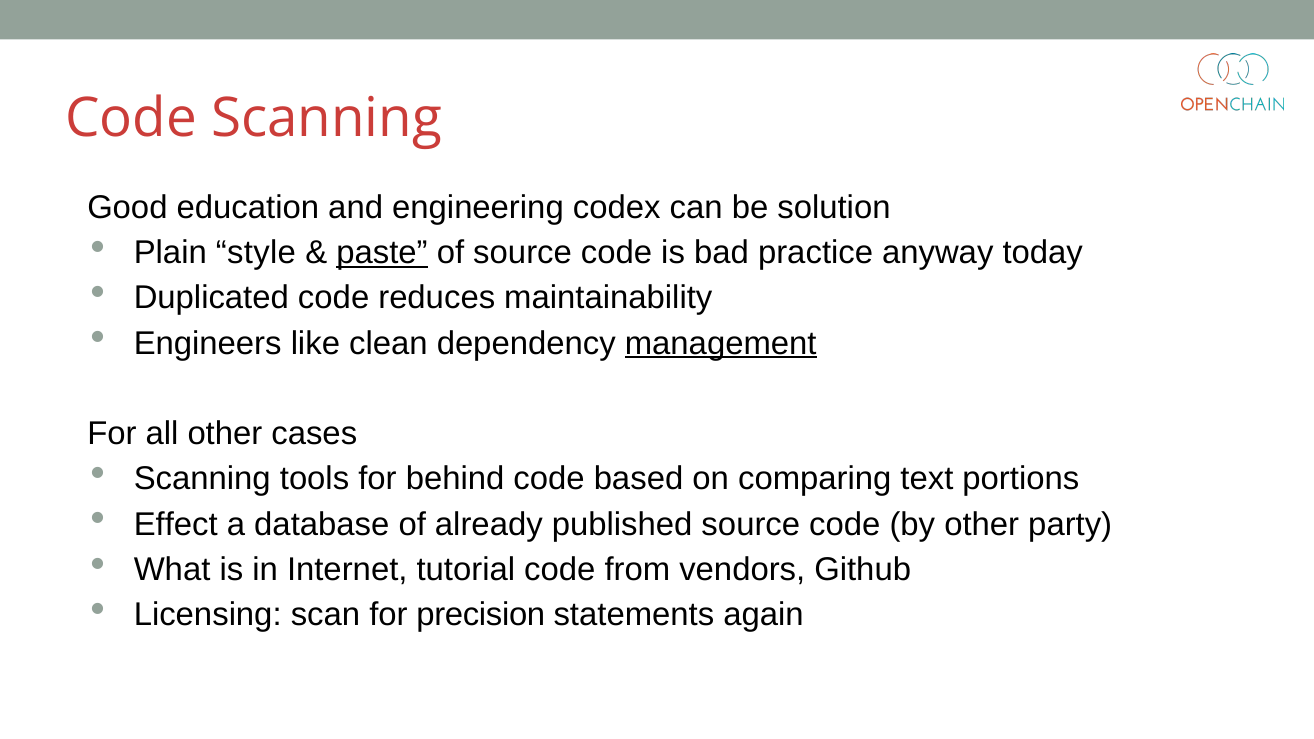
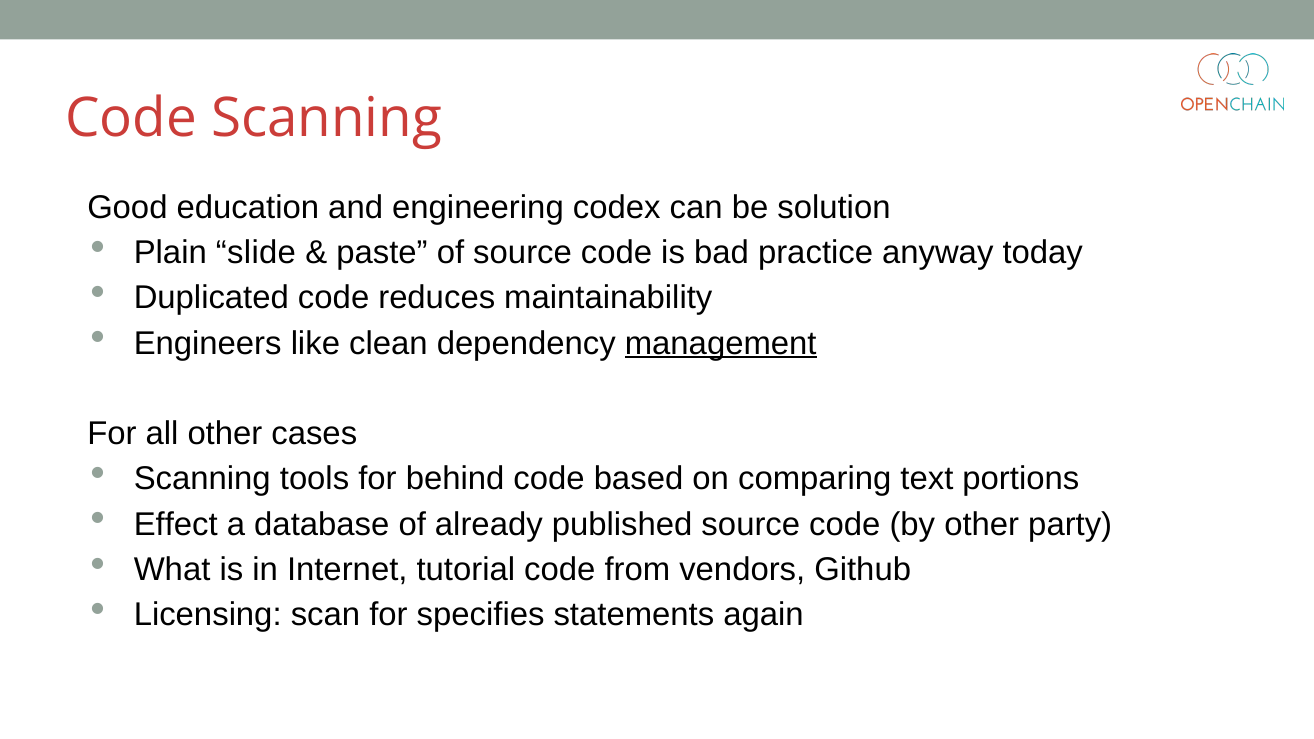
style: style -> slide (256, 253)
paste underline: present -> none (382, 253)
precision: precision -> specifies (481, 615)
